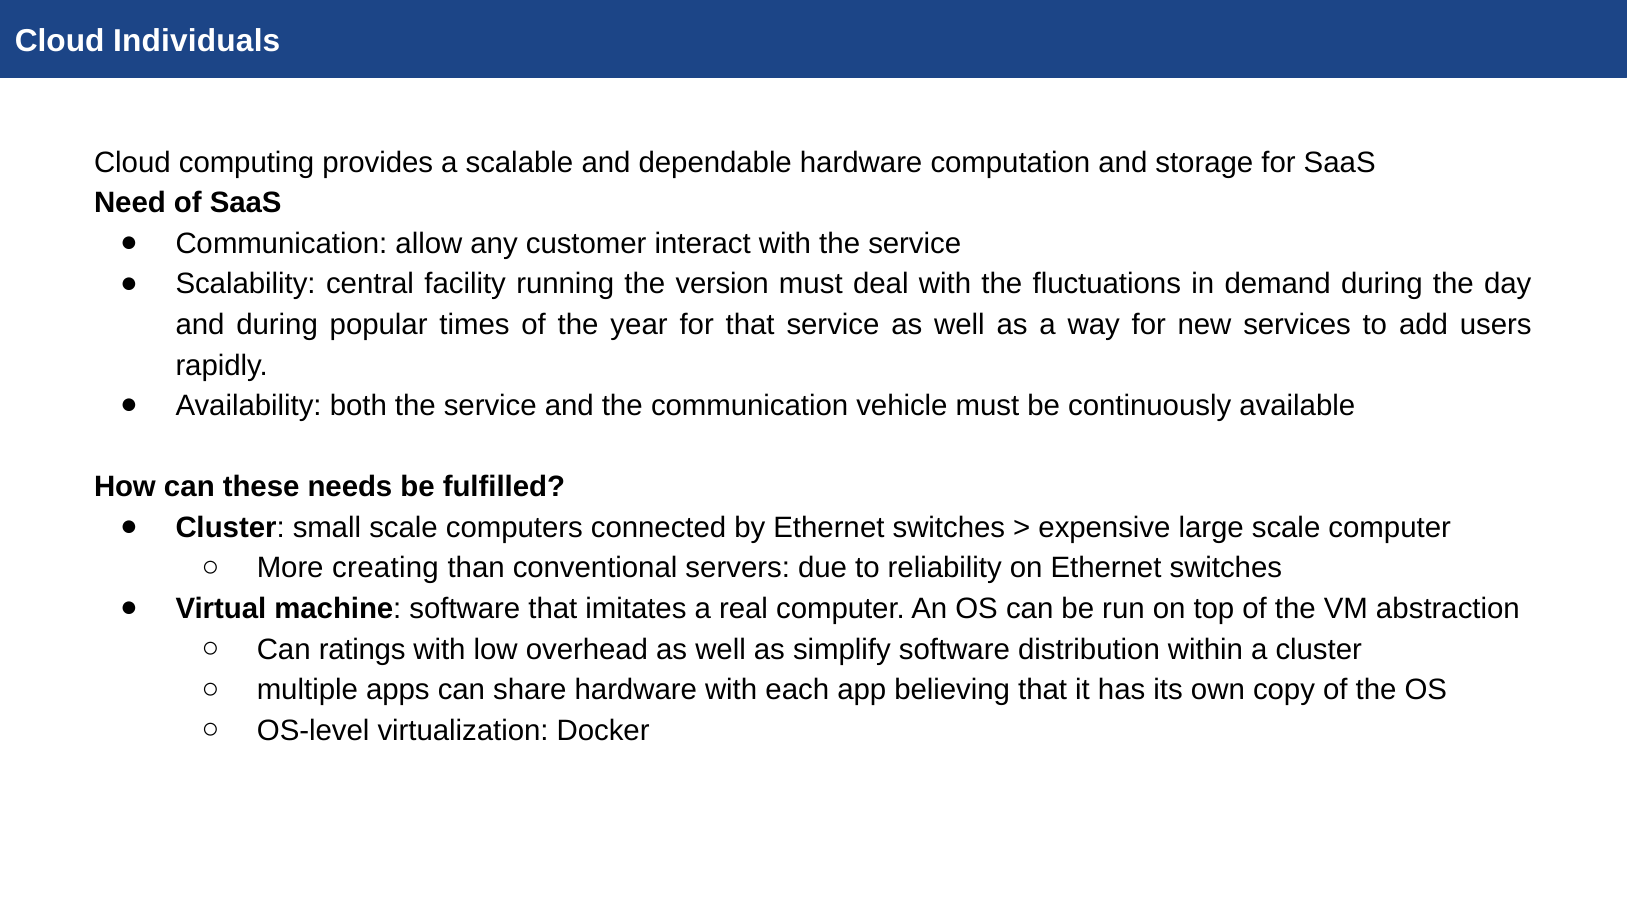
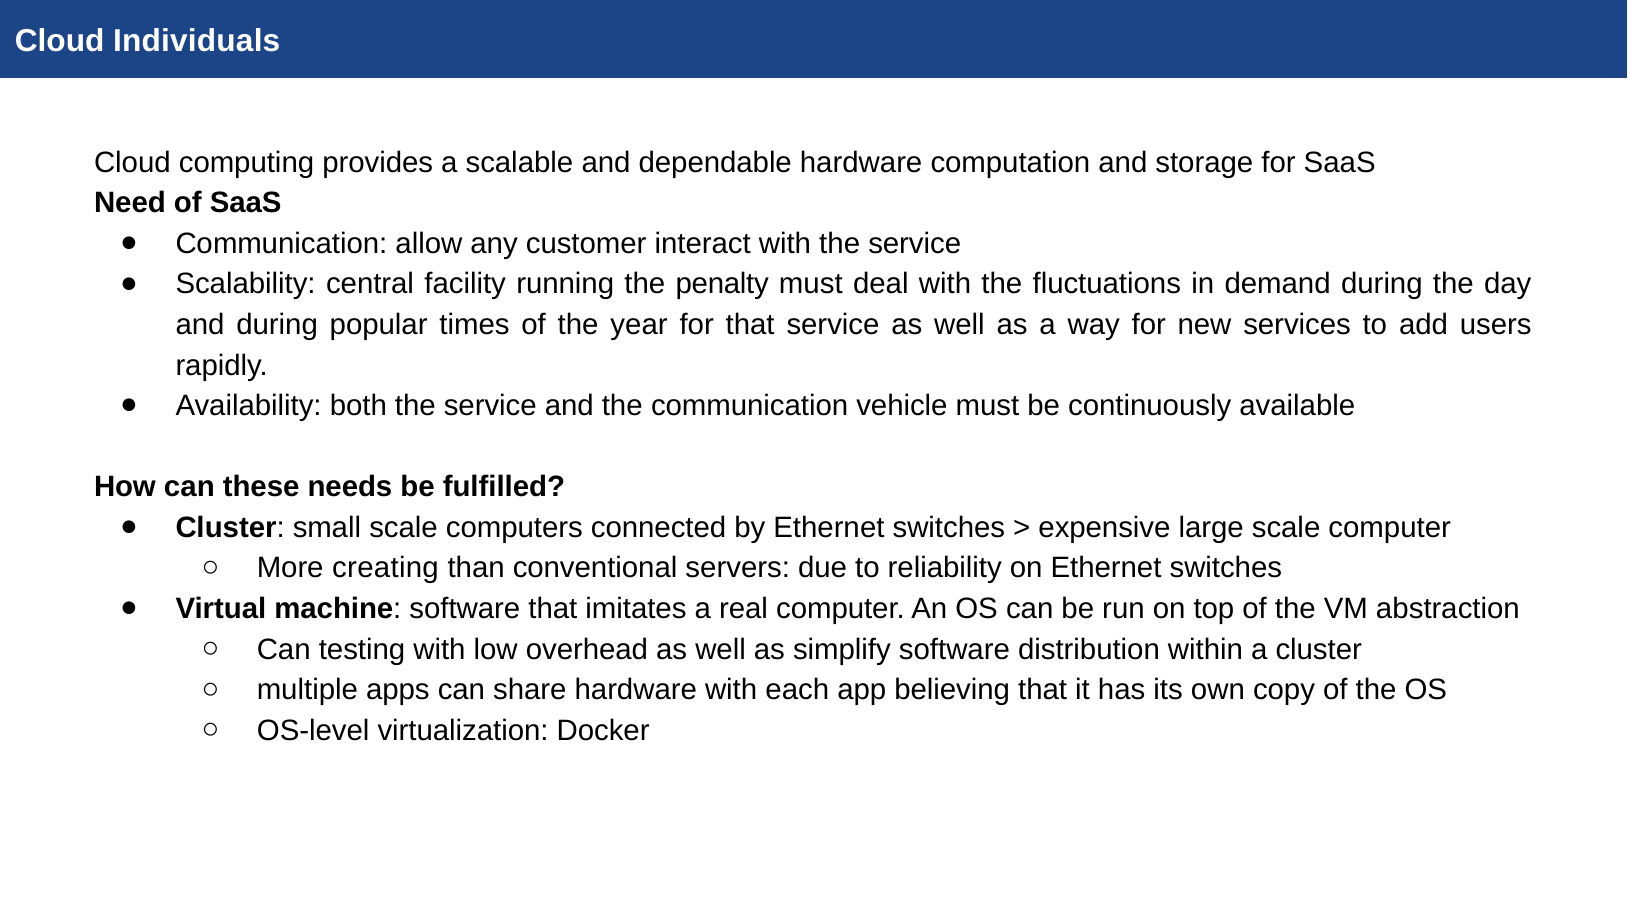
version: version -> penalty (722, 284)
ratings: ratings -> testing (362, 649)
